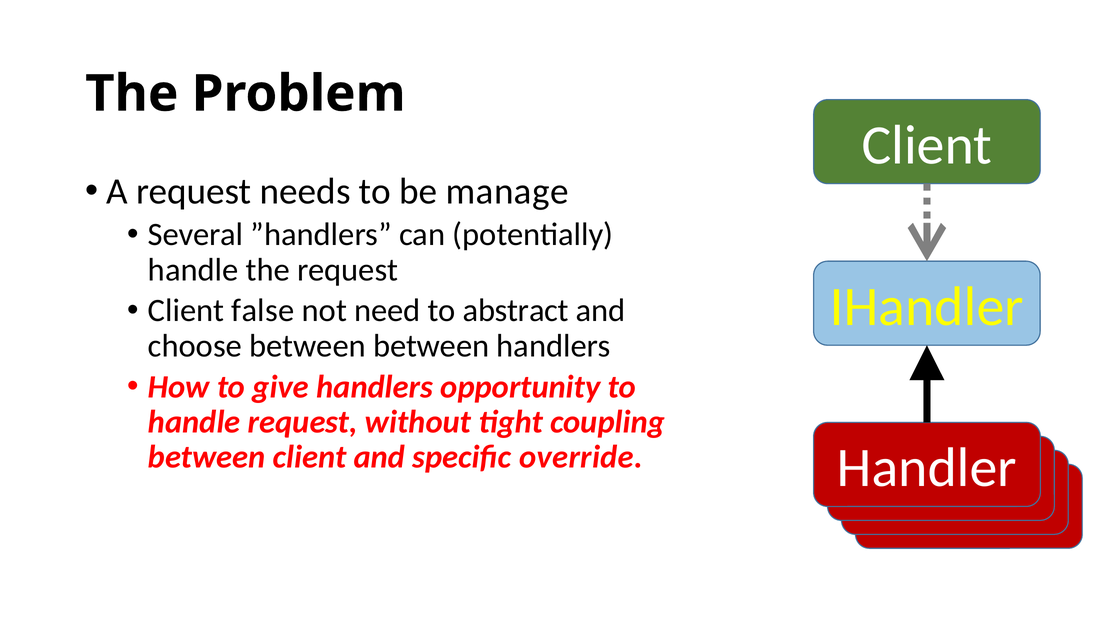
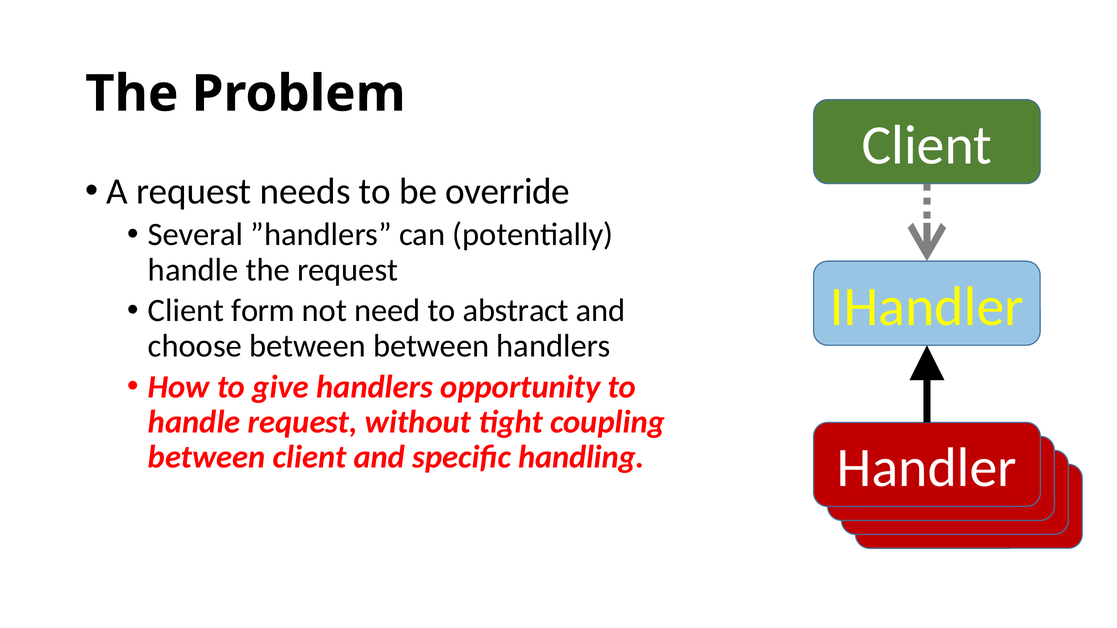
manage: manage -> override (508, 191)
false: false -> form (263, 311)
override: override -> handling (581, 457)
